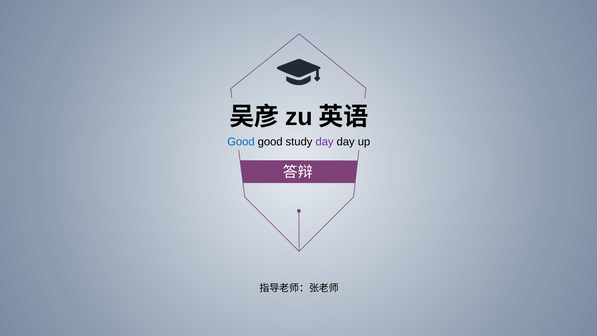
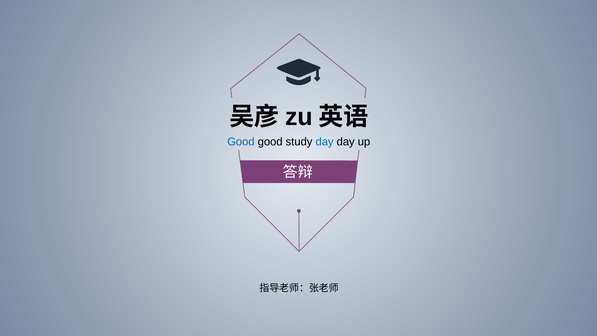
day colour: purple -> blue (325, 142)
